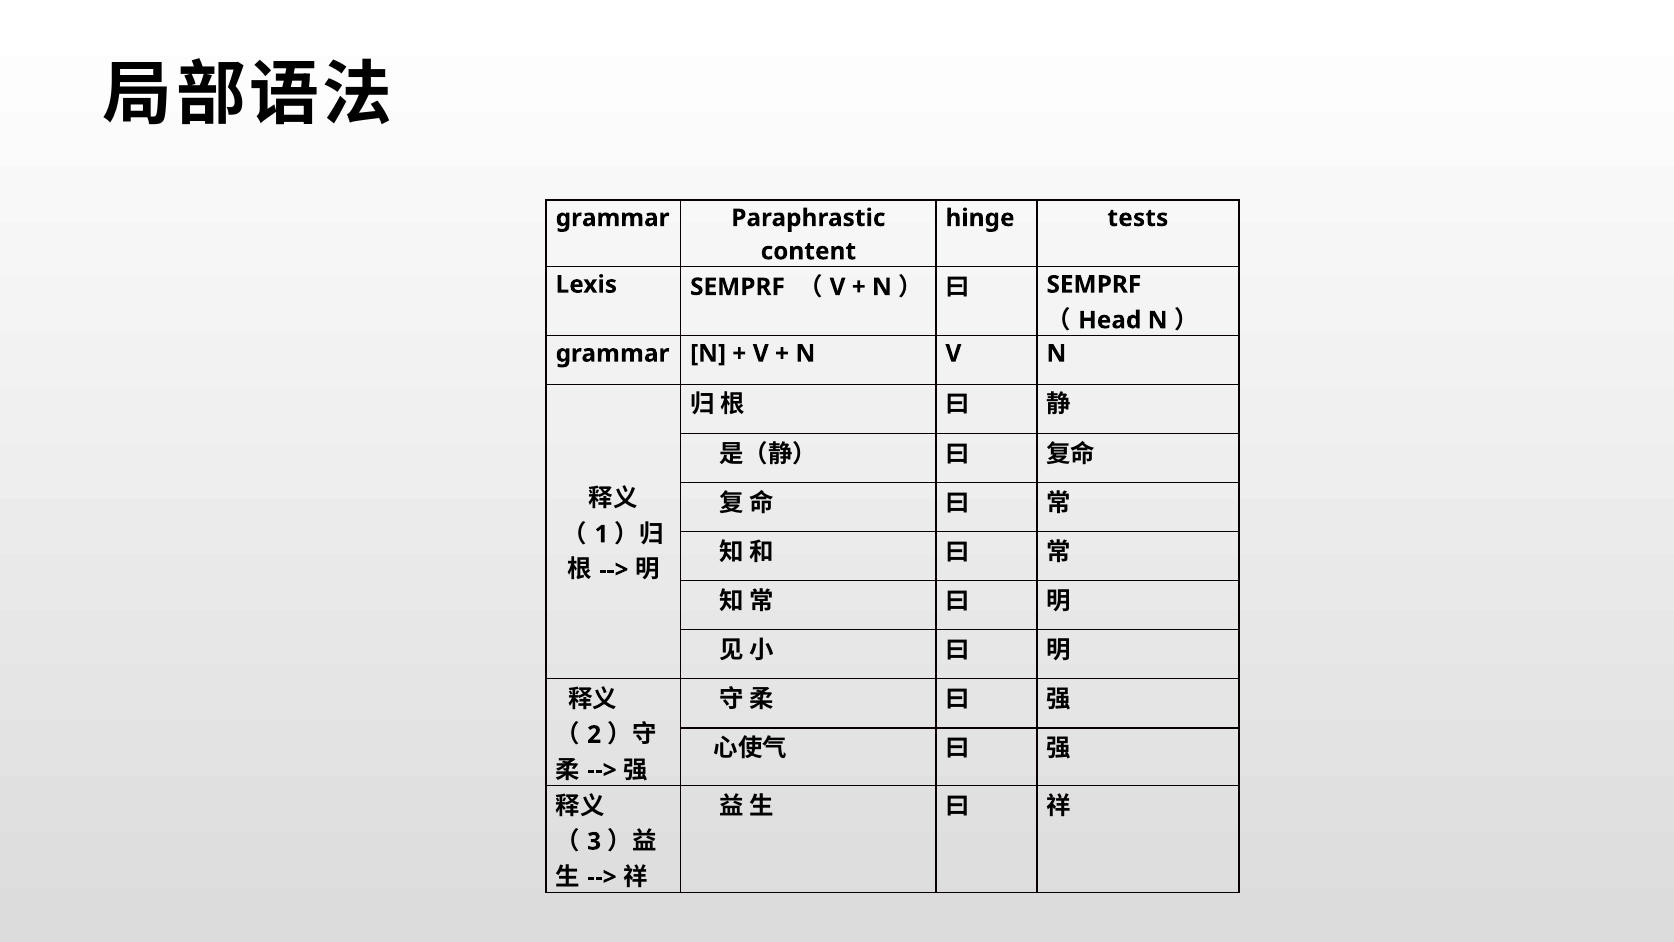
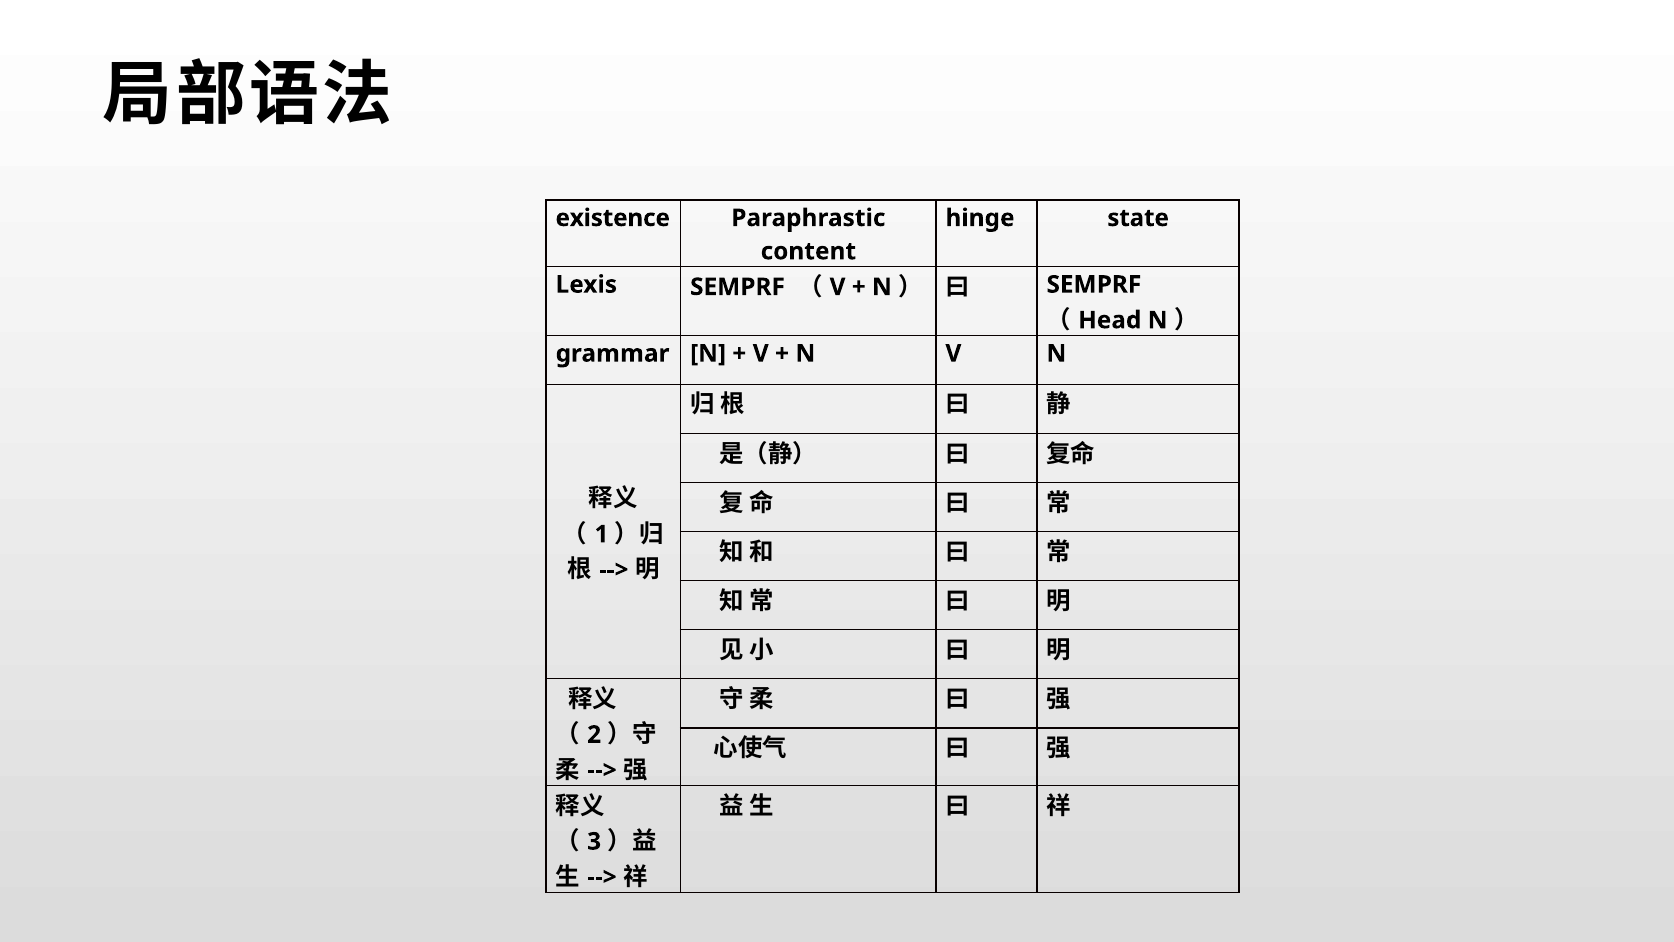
grammar: grammar -> existence (613, 218)
tests: tests -> state (1138, 218)
